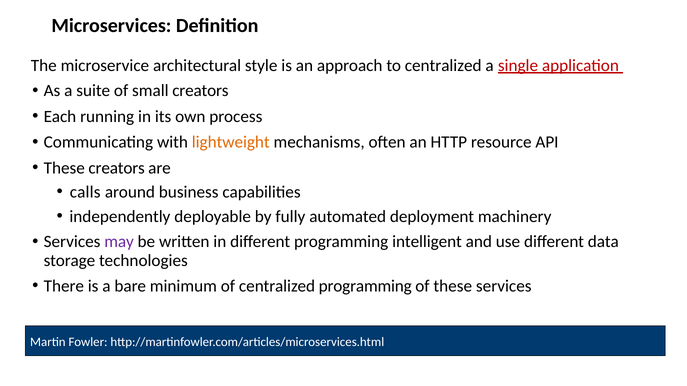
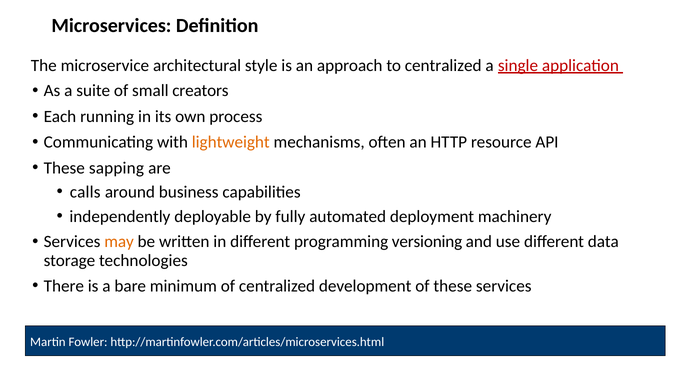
These creators: creators -> sapping (116, 168)
may colour: purple -> orange (119, 242)
intelligent: intelligent -> versioning (427, 242)
centralized programming: programming -> development (365, 286)
